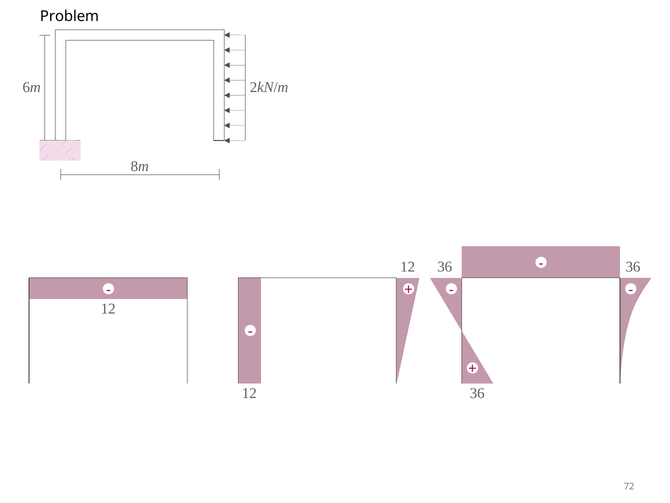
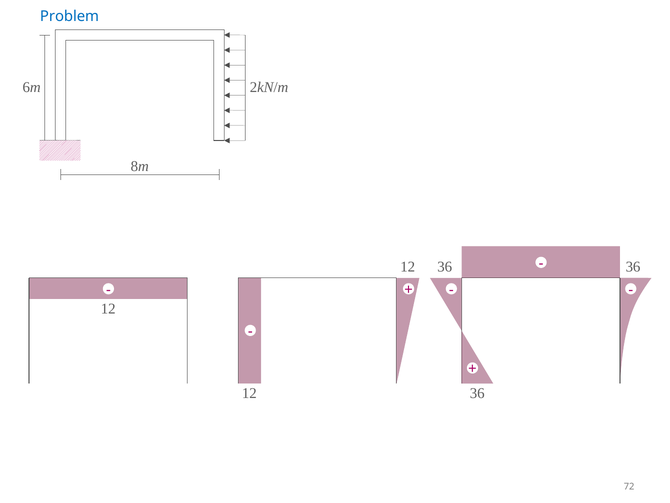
Problem colour: black -> blue (70, 17)
